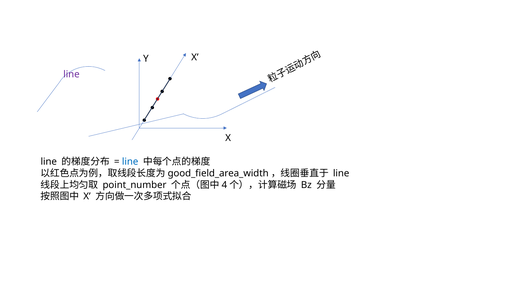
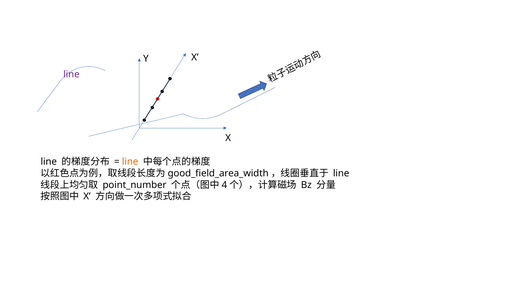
line colour: blue -> orange (130, 162)
